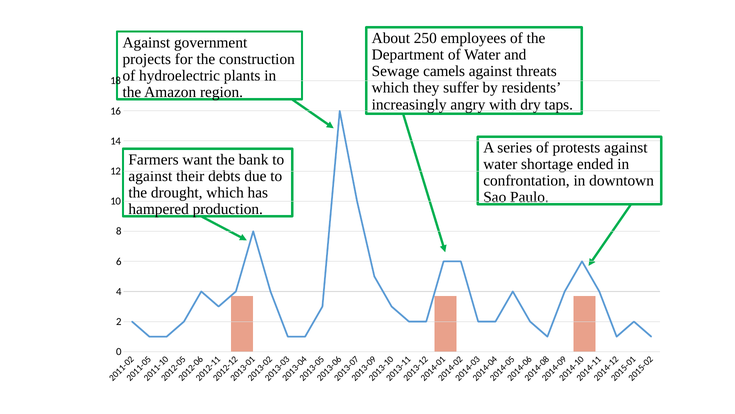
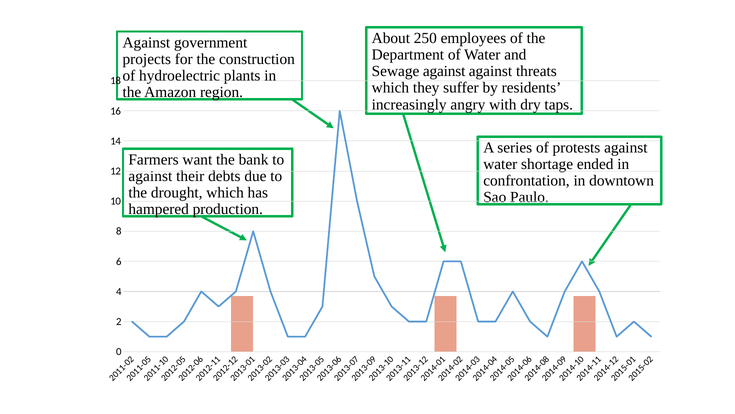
Sewage camels: camels -> against (444, 71)
